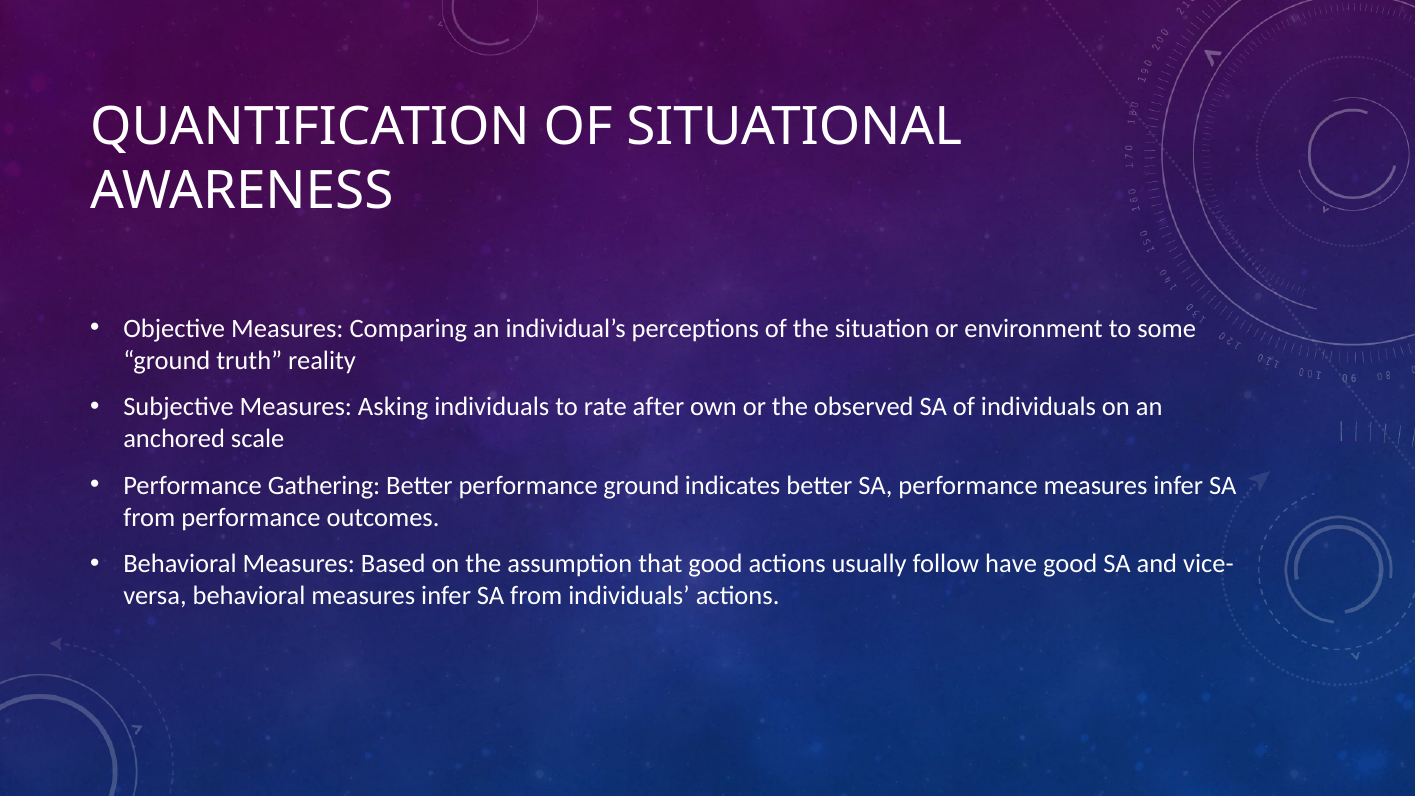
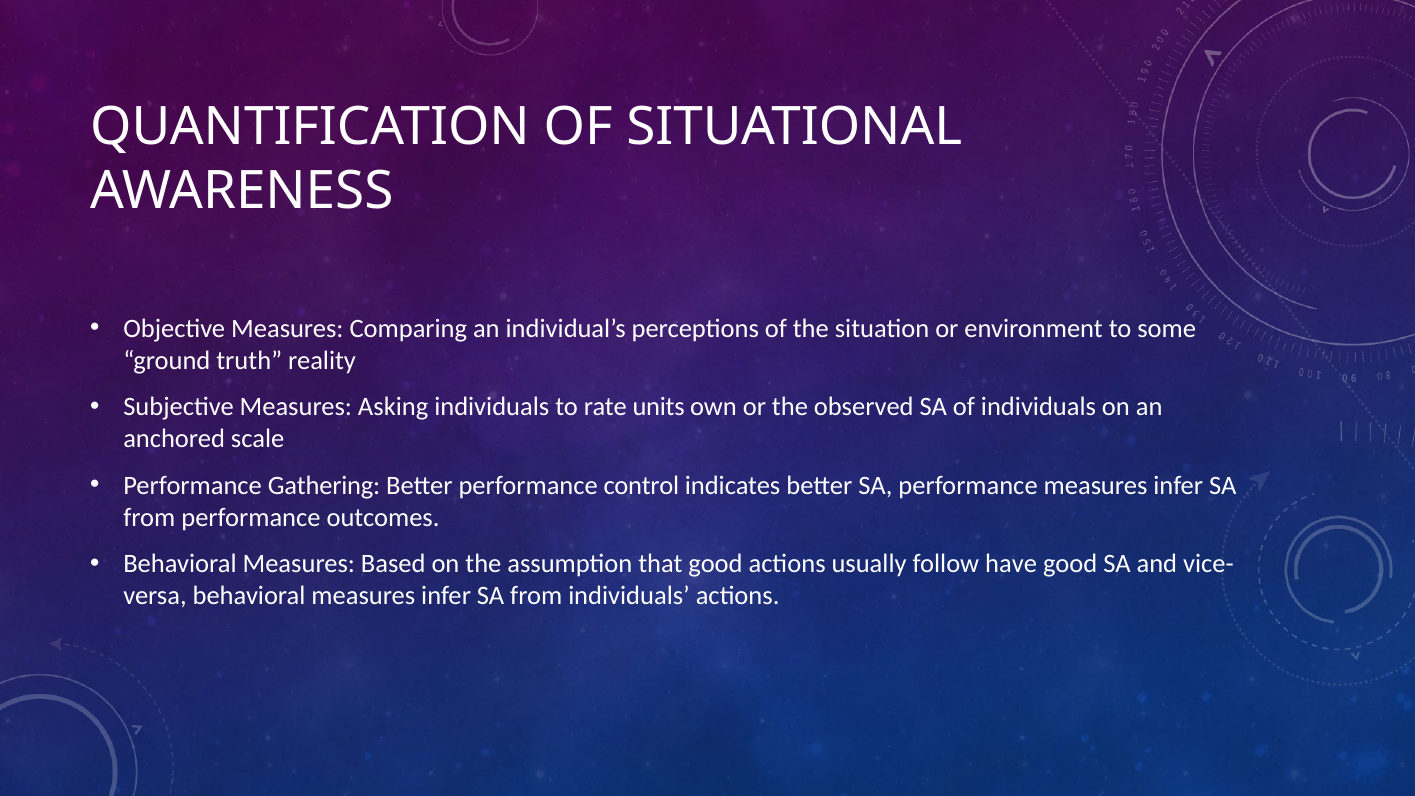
after: after -> units (659, 407)
performance ground: ground -> control (641, 485)
